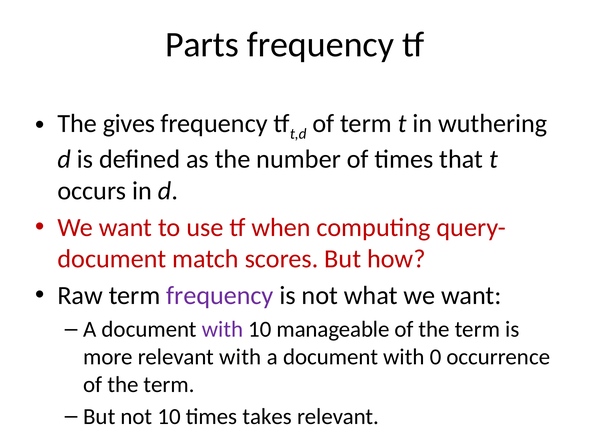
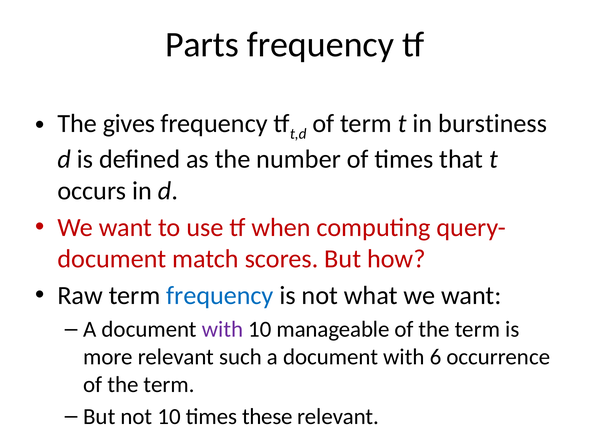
wuthering: wuthering -> burstiness (493, 124)
frequency colour: purple -> blue (220, 296)
relevant with: with -> such (240, 357)
0: 0 -> 6 (436, 357)
takes: takes -> these (267, 417)
